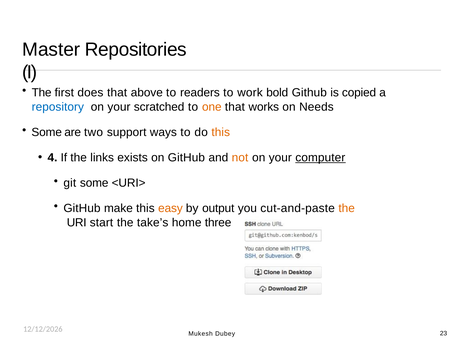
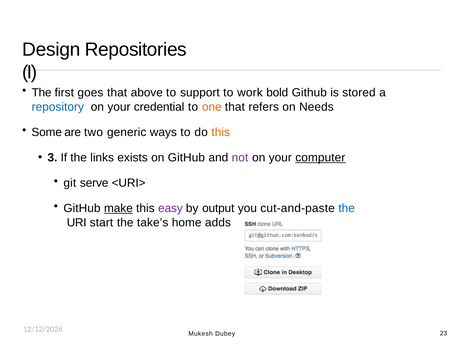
Master: Master -> Design (51, 49)
does: does -> goes (90, 93)
readers: readers -> support (200, 93)
copied: copied -> stored (359, 93)
scratched: scratched -> credential (159, 107)
works: works -> refers (264, 107)
support: support -> generic (127, 132)
4: 4 -> 3 (52, 158)
not colour: orange -> purple (240, 158)
git some: some -> serve (94, 183)
make underline: none -> present (118, 208)
easy colour: orange -> purple (170, 208)
the colour: orange -> blue (347, 208)
three: three -> adds (218, 223)
